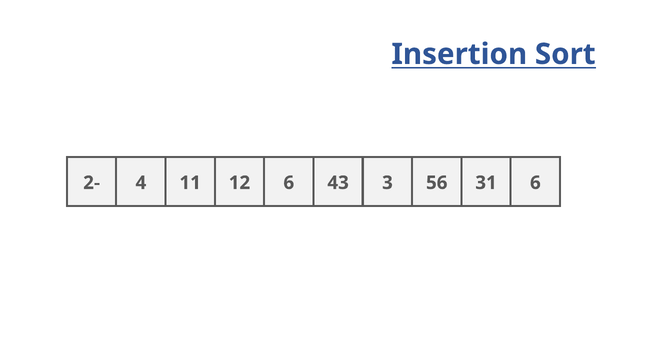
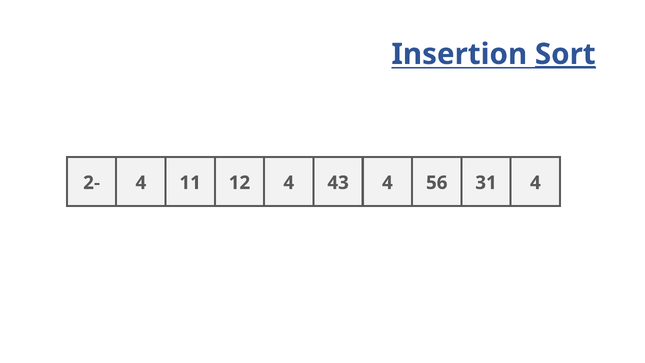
Sort underline: none -> present (565, 54)
11 6: 6 -> 4 (289, 183)
43 3: 3 -> 4 (387, 183)
31 6: 6 -> 4 (535, 183)
